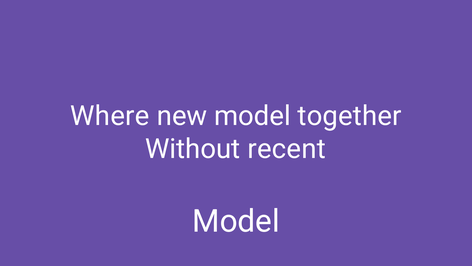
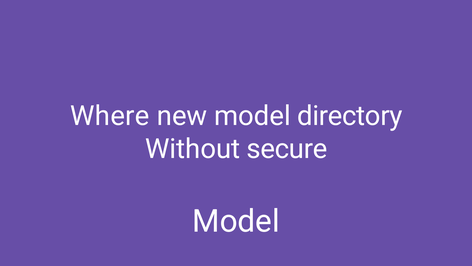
together: together -> directory (350, 116)
recent: recent -> secure (287, 149)
